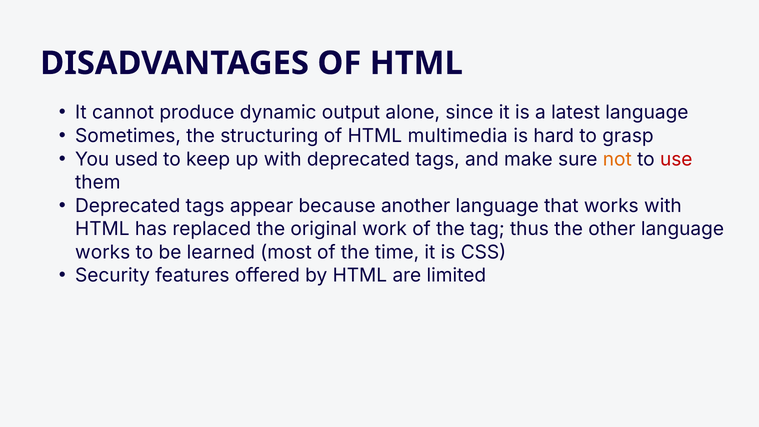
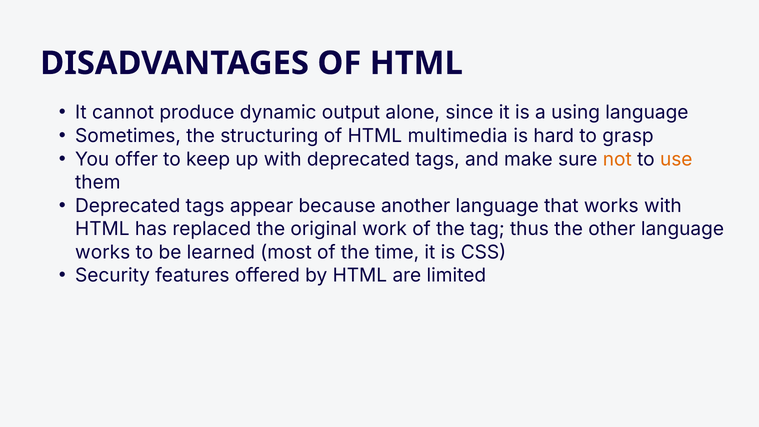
latest: latest -> using (576, 113)
used: used -> offer (136, 159)
use colour: red -> orange (676, 159)
